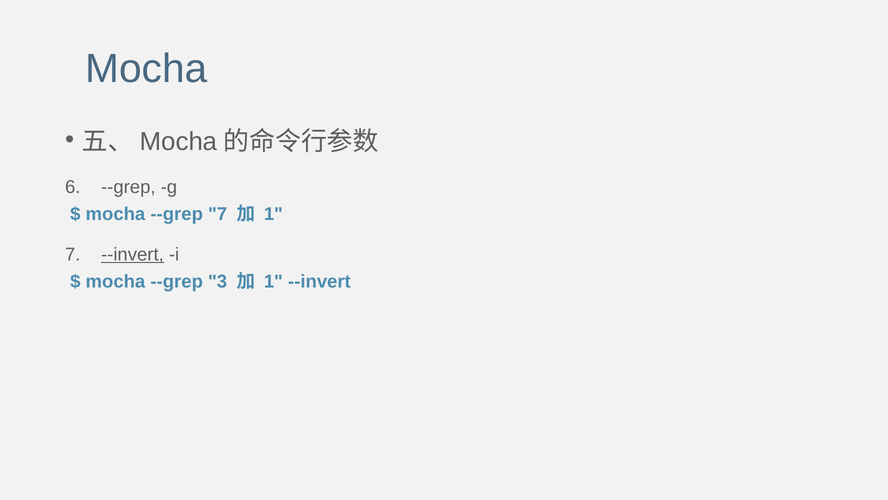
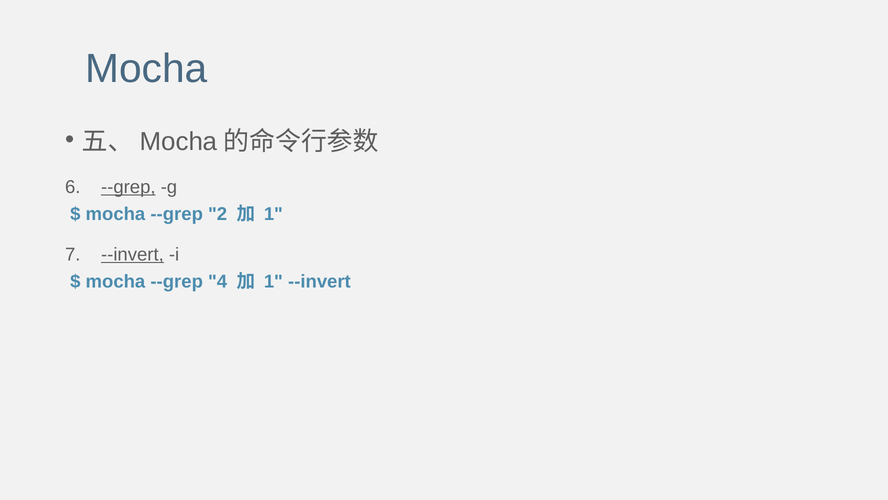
--grep underline: none -> present (128, 187)
--grep 7: 7 -> 2 (218, 214)
3: 3 -> 4 (218, 282)
